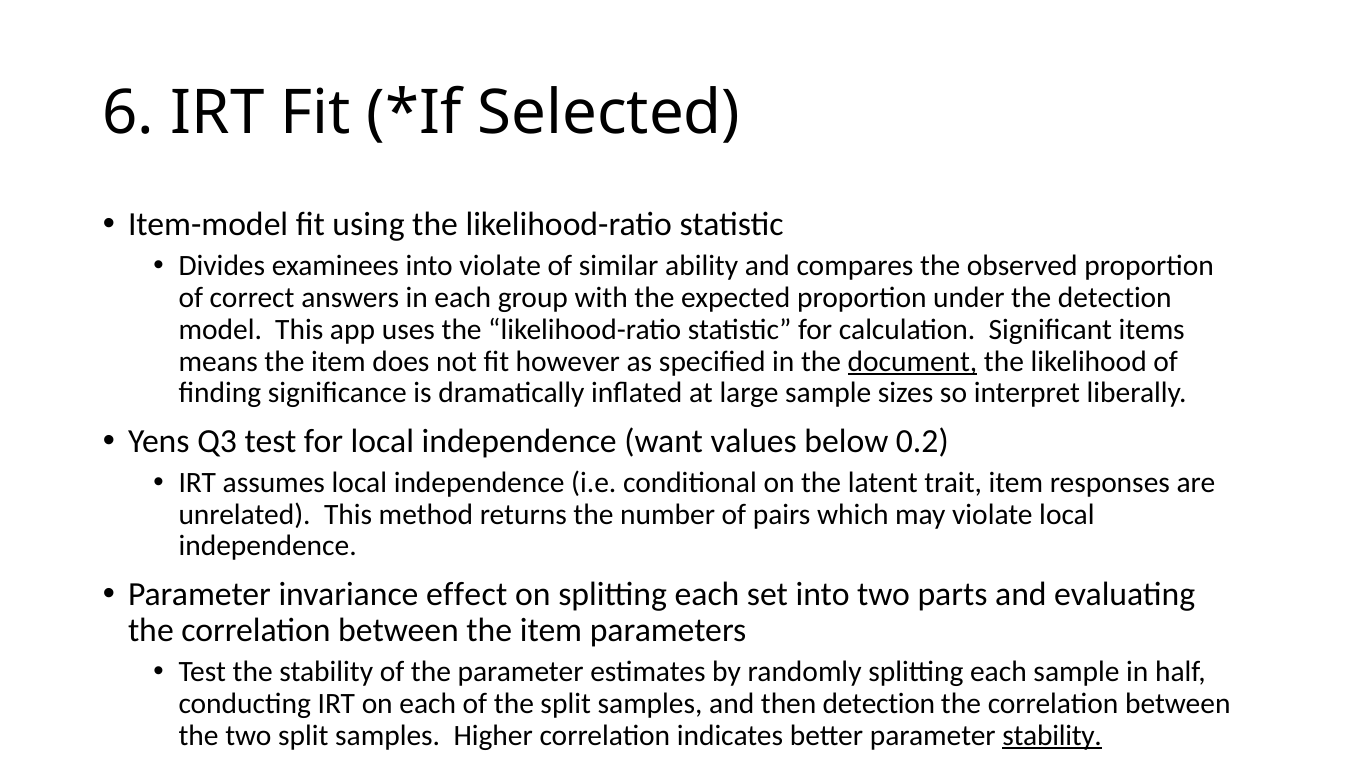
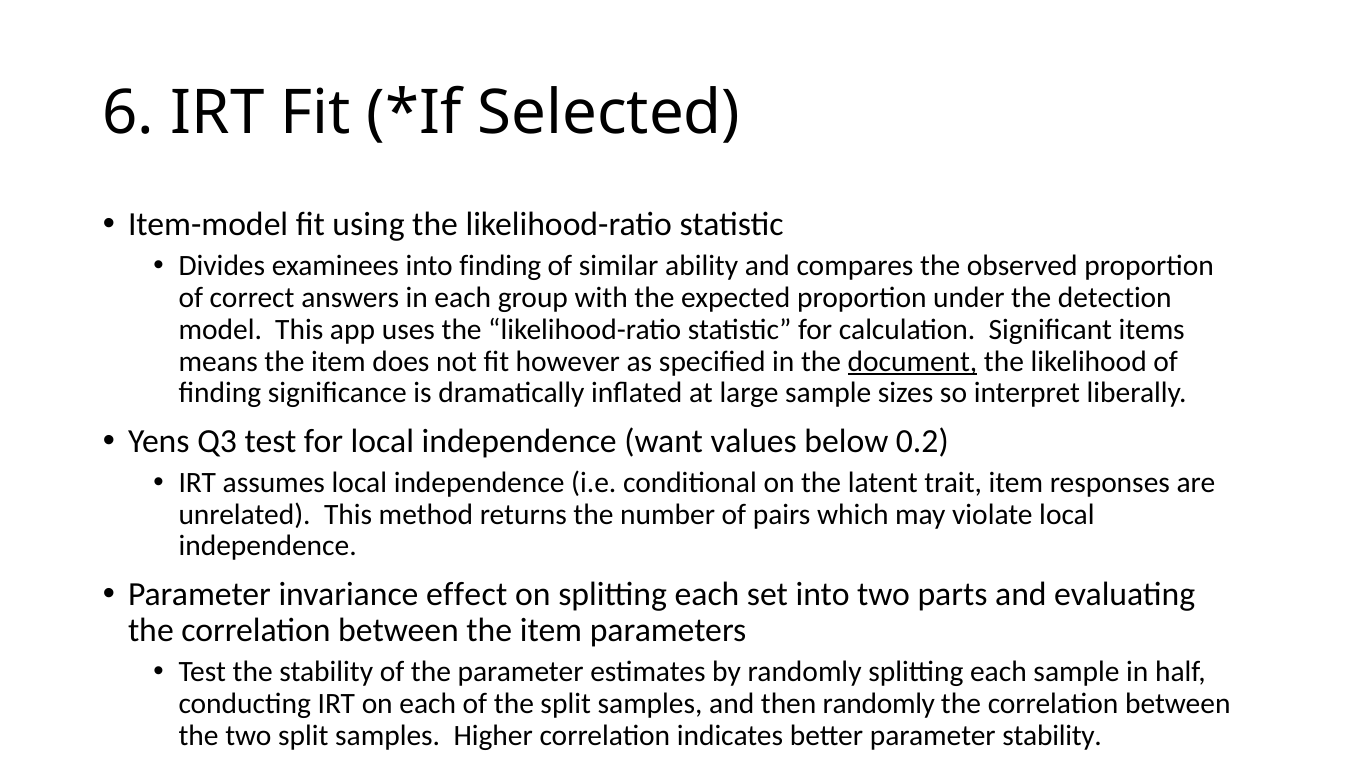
into violate: violate -> finding (500, 266)
then detection: detection -> randomly (879, 704)
stability underline: present -> none (1052, 736)
